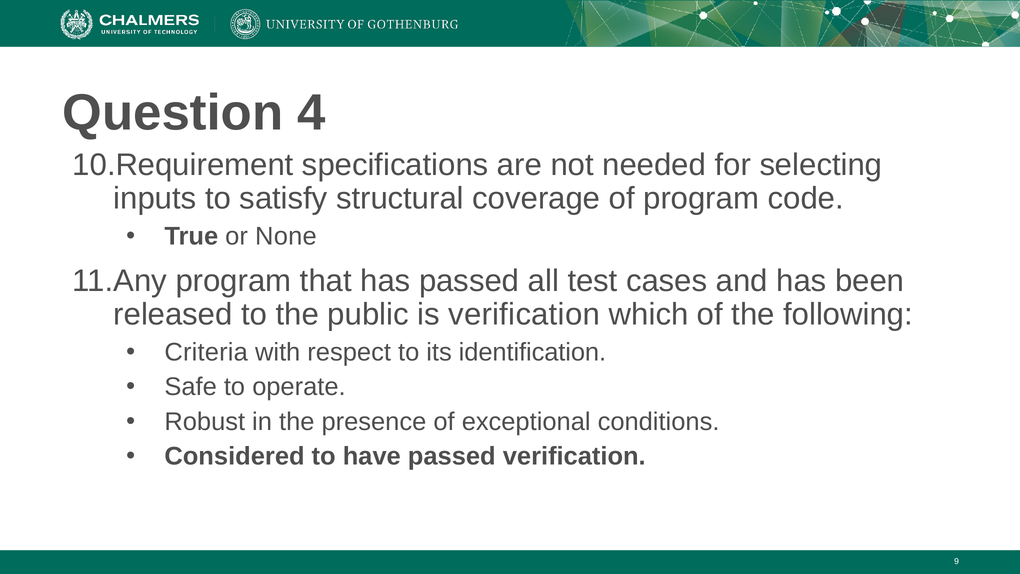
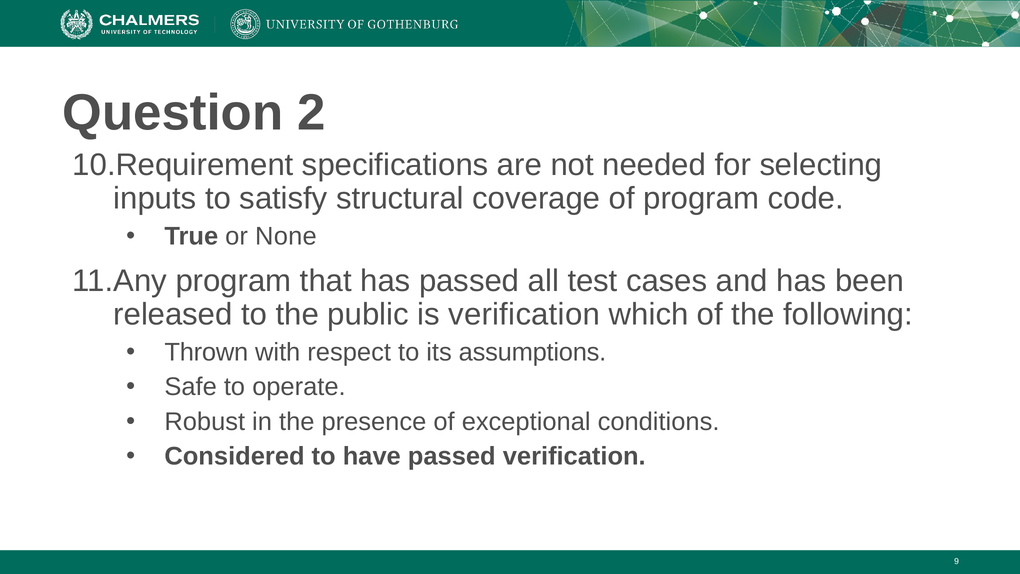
4: 4 -> 2 (312, 113)
Criteria: Criteria -> Thrown (206, 352)
identification: identification -> assumptions (533, 352)
